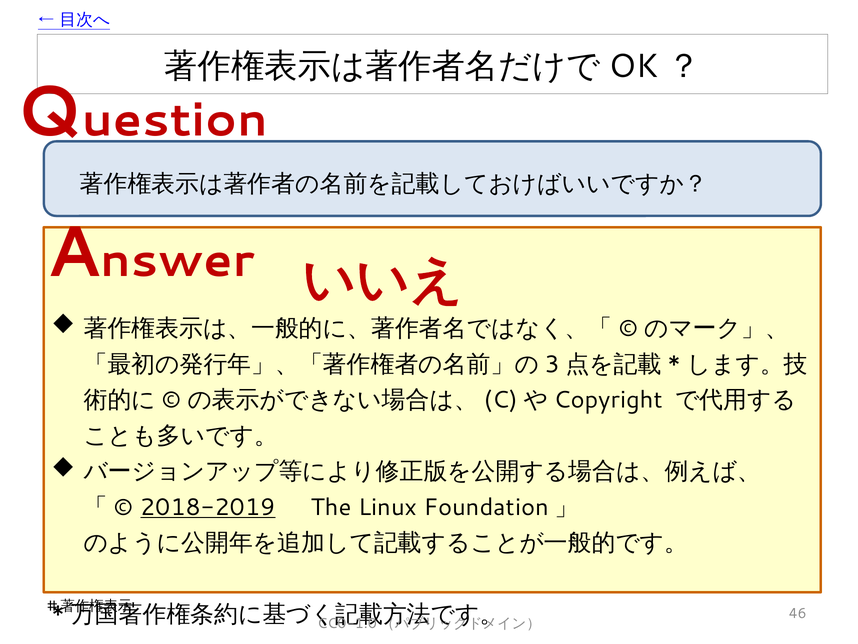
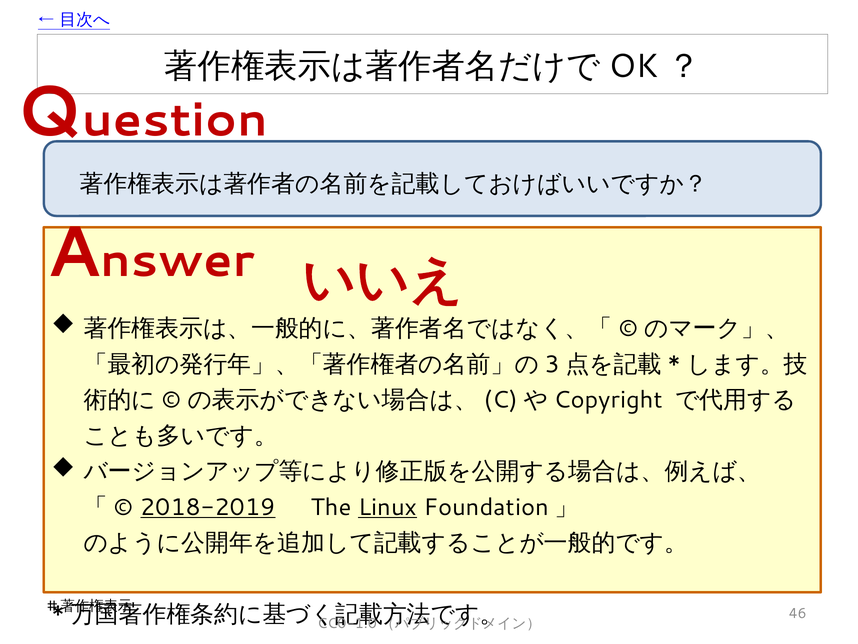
Linux underline: none -> present (388, 507)
